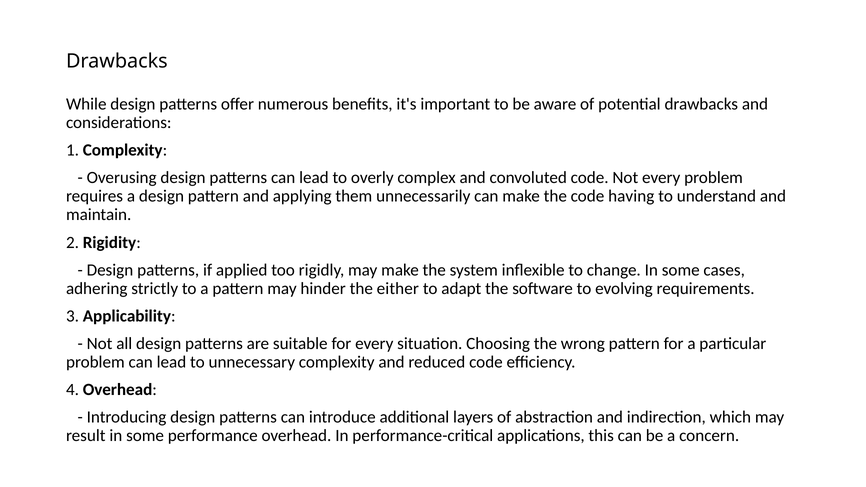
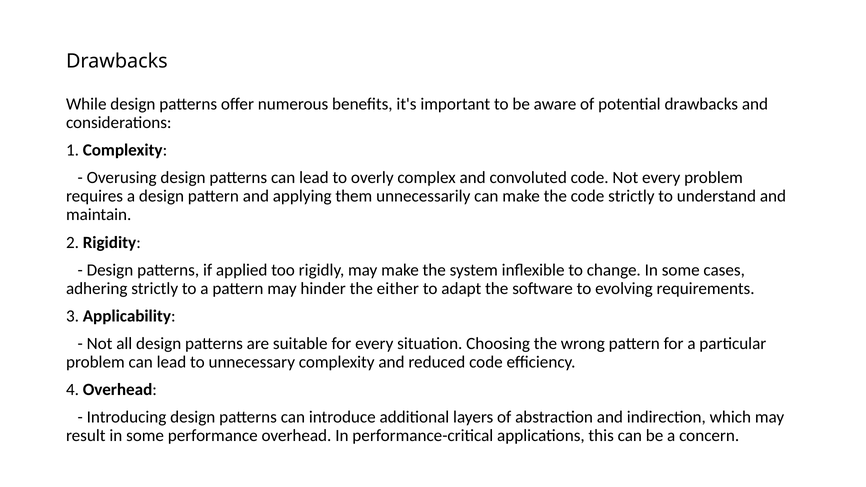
code having: having -> strictly (631, 196)
